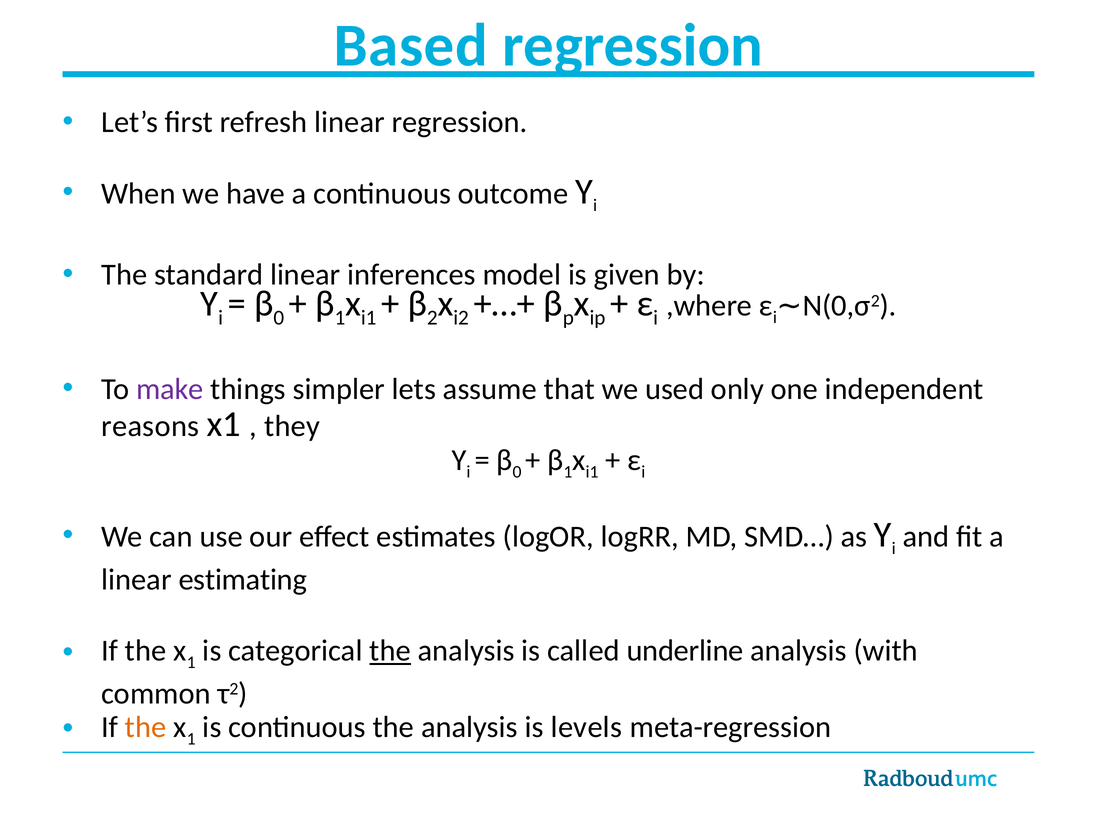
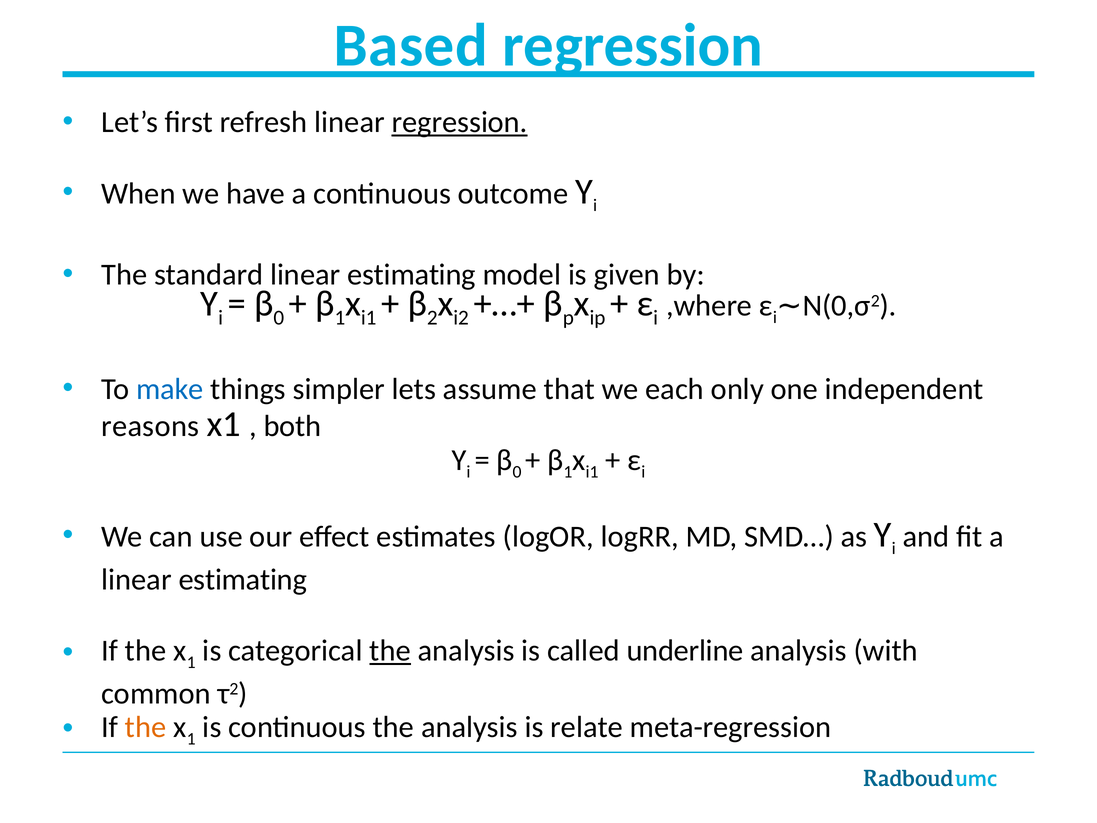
regression underline: none -> present (460, 122)
standard linear inferences: inferences -> estimating (412, 275)
make colour: purple -> blue (170, 389)
used: used -> each (675, 389)
they: they -> both (292, 426)
levels: levels -> relate (587, 727)
